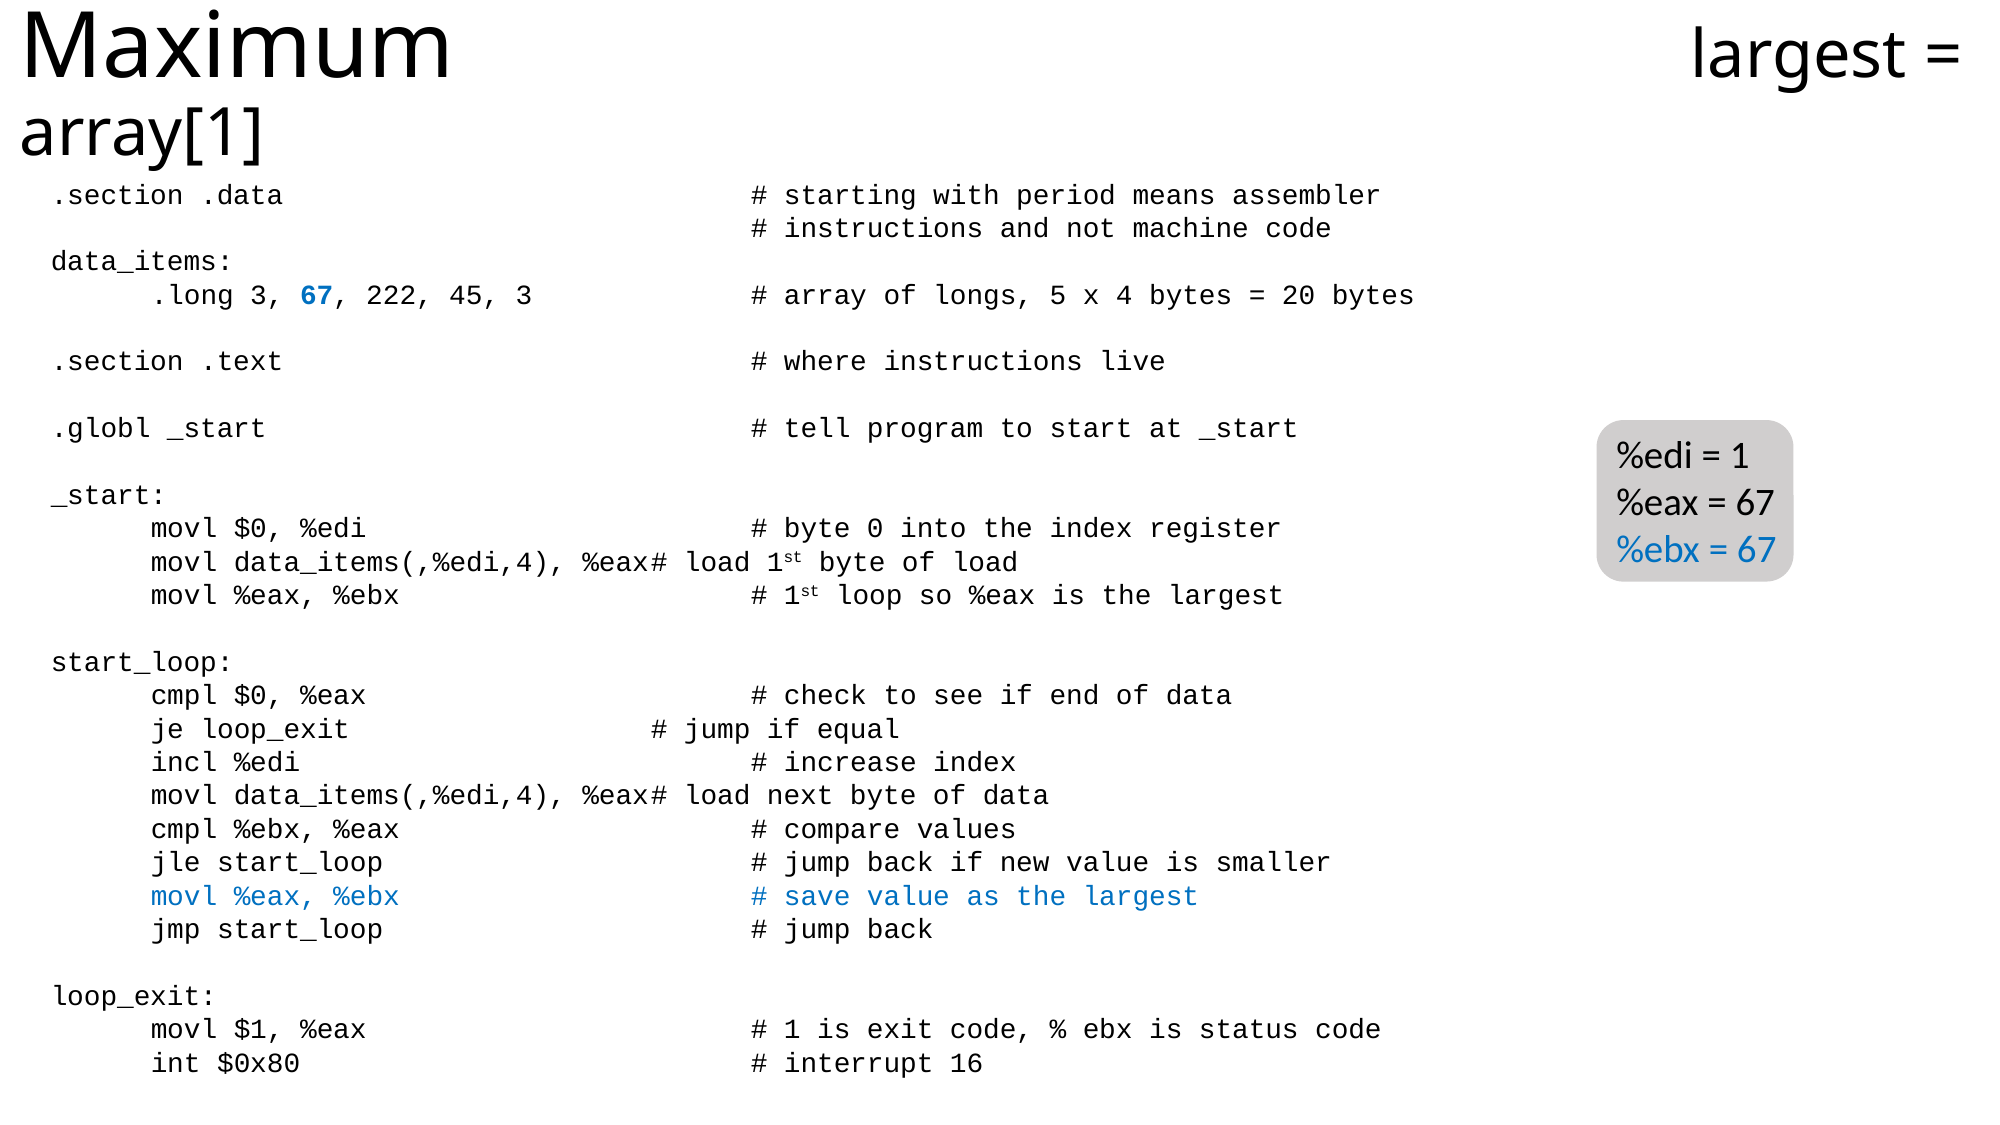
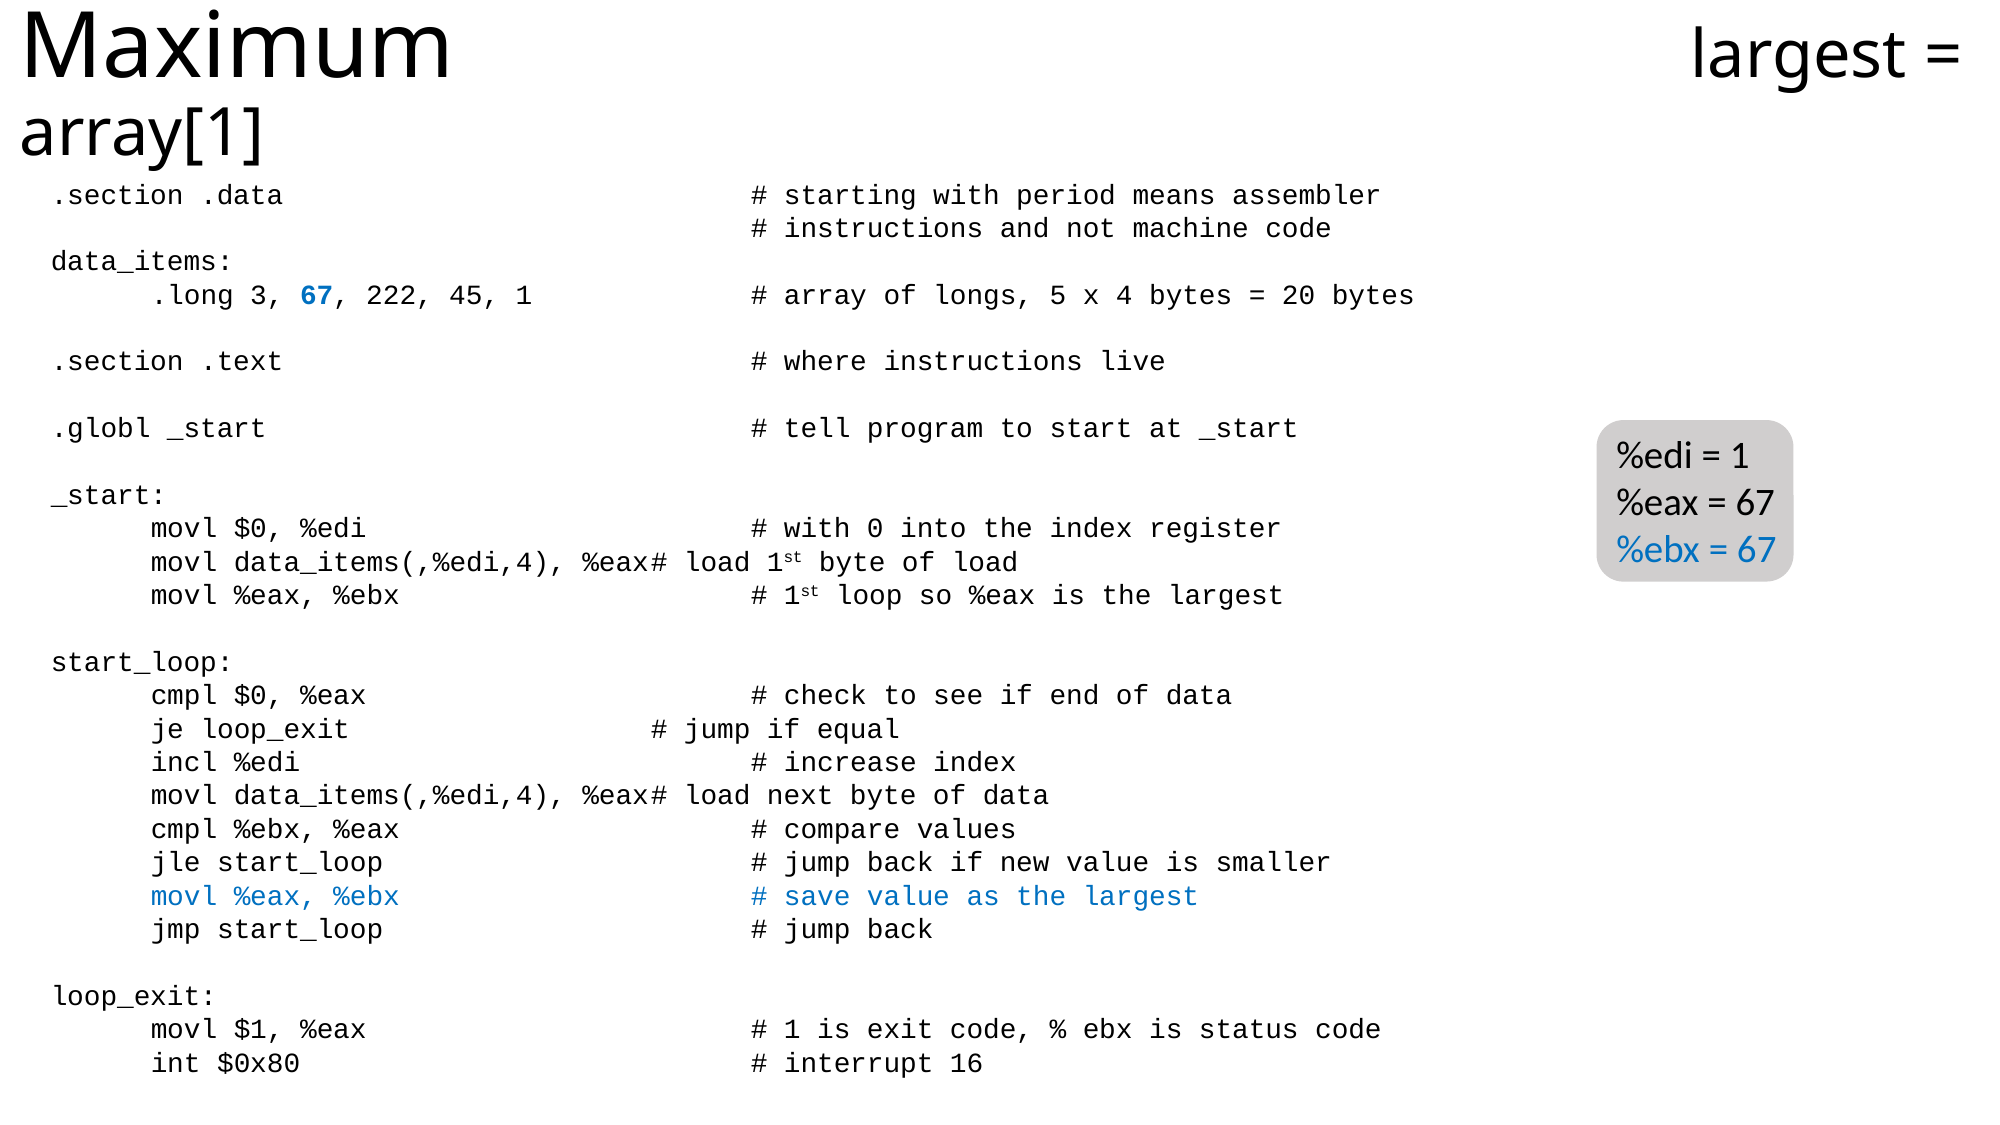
45 3: 3 -> 1 (524, 295)
byte: byte -> with (817, 529)
